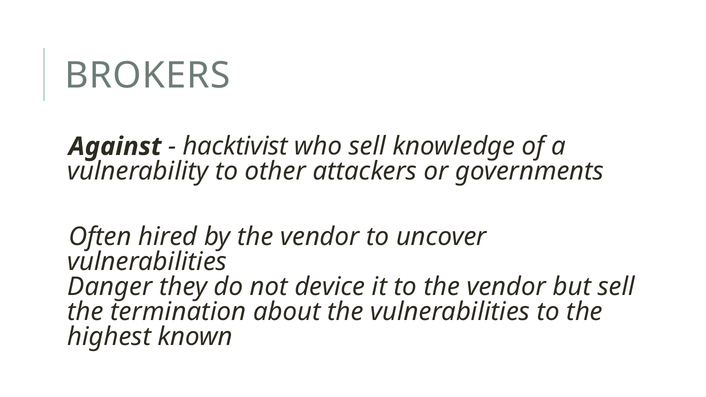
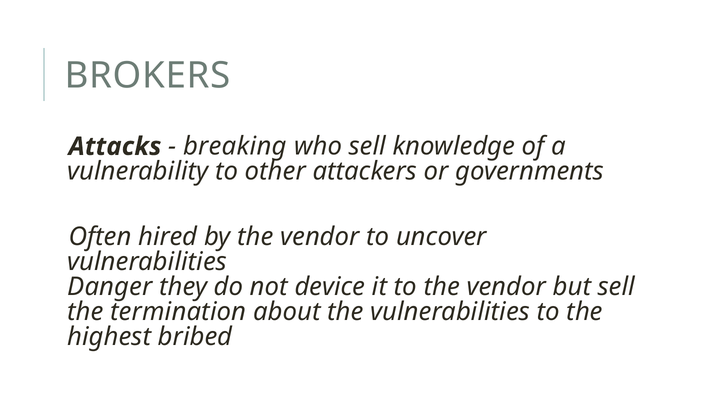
Against: Against -> Attacks (115, 147)
hacktivist: hacktivist -> breaking (235, 147)
known: known -> bribed (195, 337)
